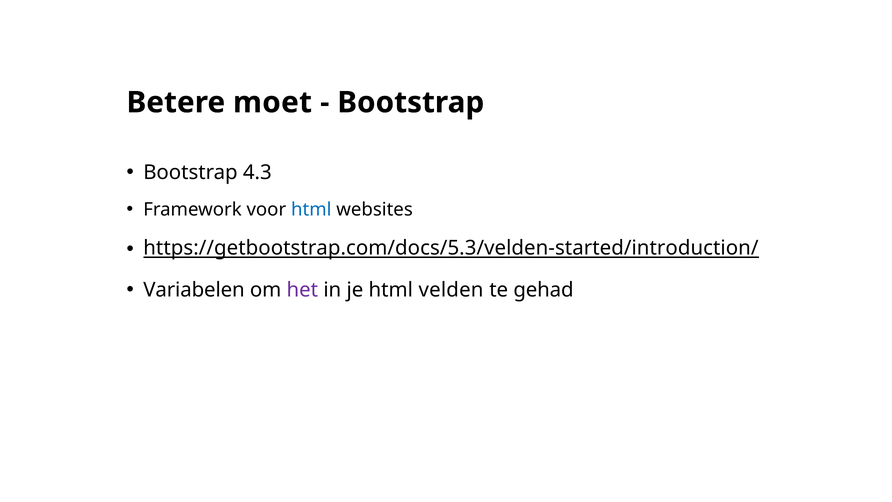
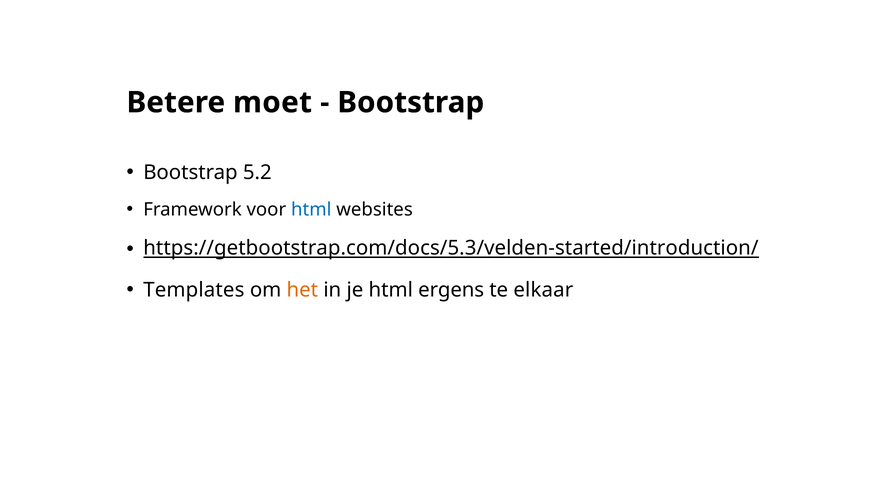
4.3: 4.3 -> 5.2 (257, 172)
Variabelen: Variabelen -> Templates (194, 290)
het colour: purple -> orange (302, 290)
velden: velden -> ergens (451, 290)
gehad: gehad -> elkaar (543, 290)
